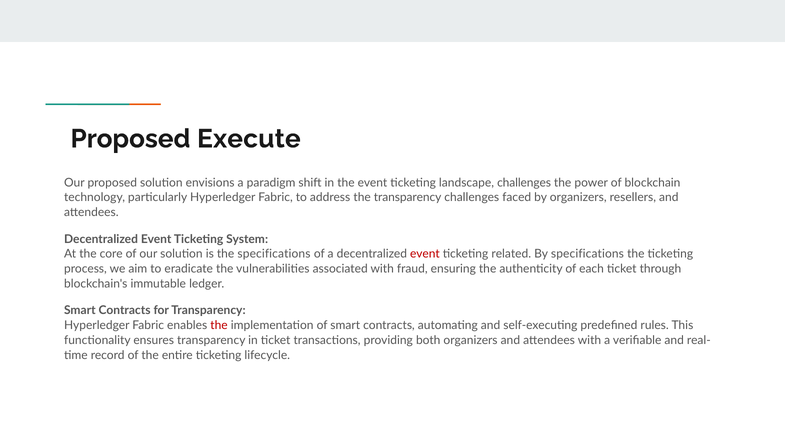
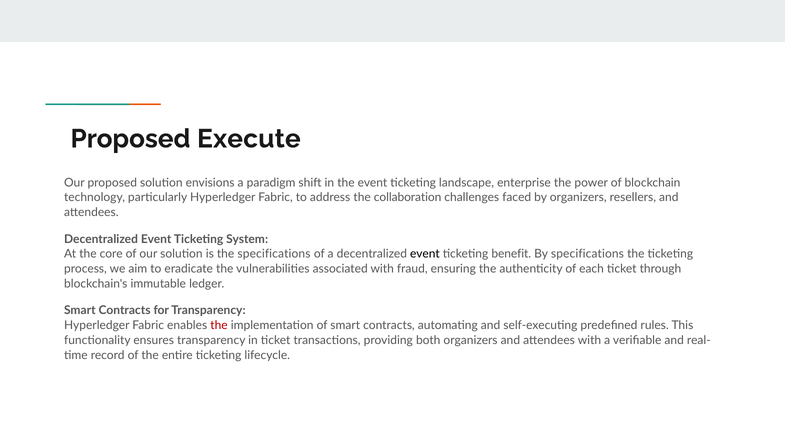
landscape challenges: challenges -> enterprise (524, 182)
the transparency: transparency -> collaboration (408, 197)
event colour: red -> black (425, 254)
related: related -> benefit (511, 254)
